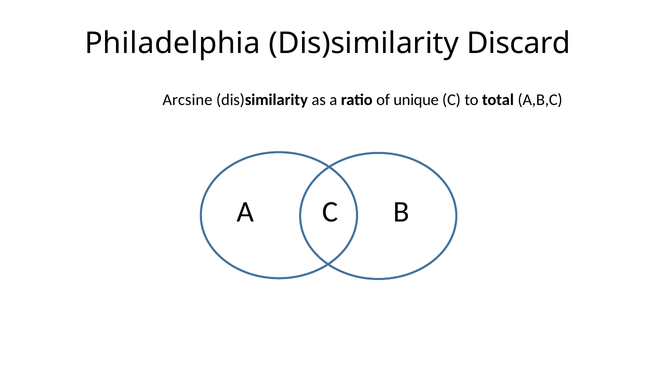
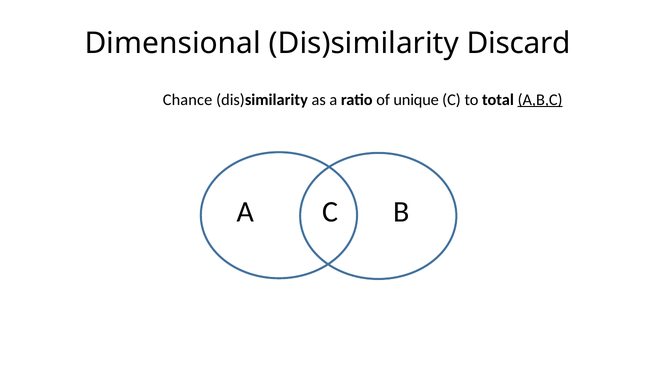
Philadelphia: Philadelphia -> Dimensional (173, 43)
Arcsine: Arcsine -> Chance (188, 100)
A,B,C underline: none -> present (540, 100)
